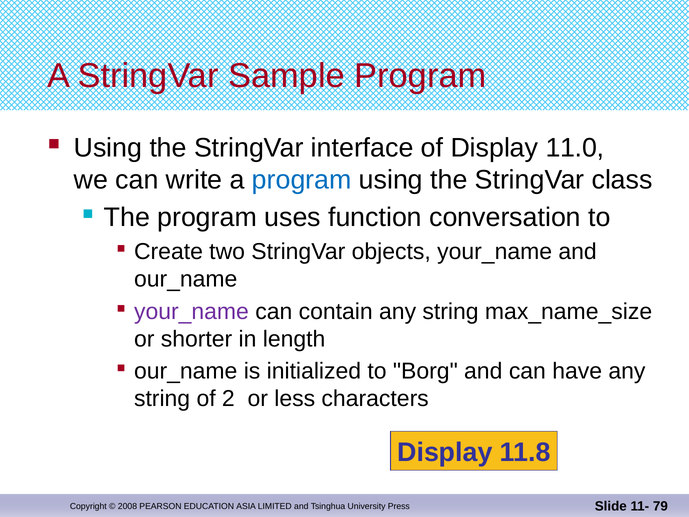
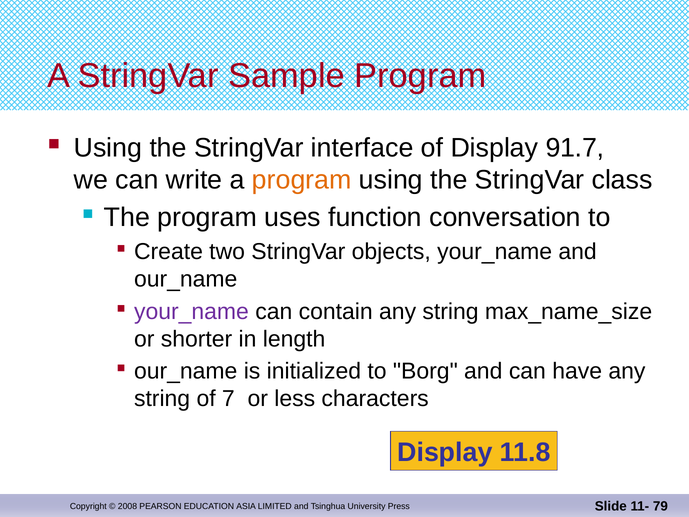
11.0: 11.0 -> 91.7 (575, 148)
program colour: blue -> orange (302, 180)
2: 2 -> 7 (228, 399)
